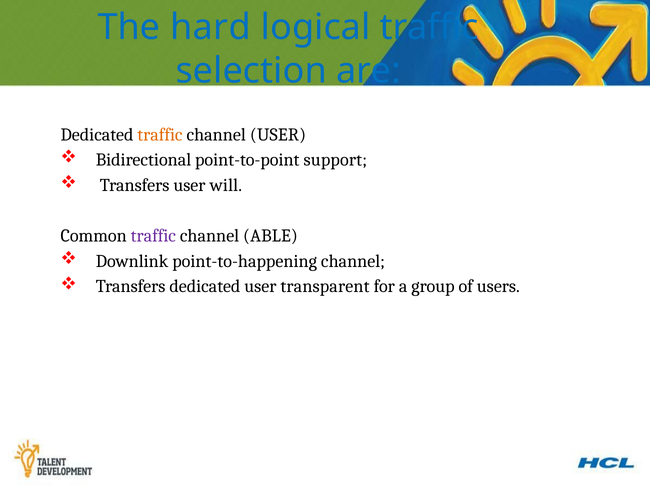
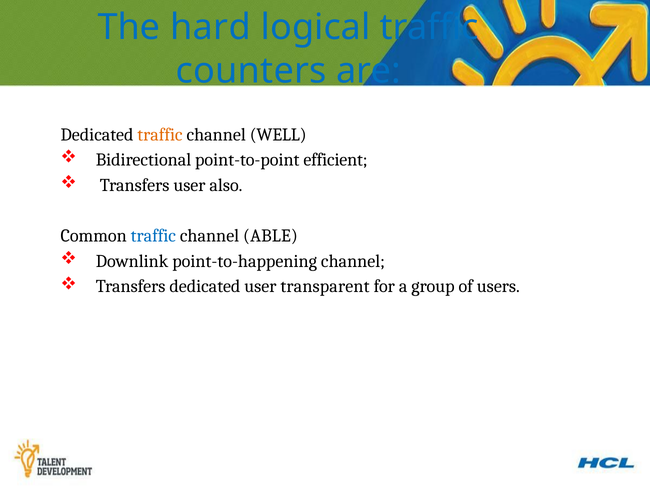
selection: selection -> counters (251, 71)
channel USER: USER -> WELL (278, 134)
support: support -> efficient (336, 160)
will: will -> also (226, 185)
traffic colour: purple -> blue (153, 236)
